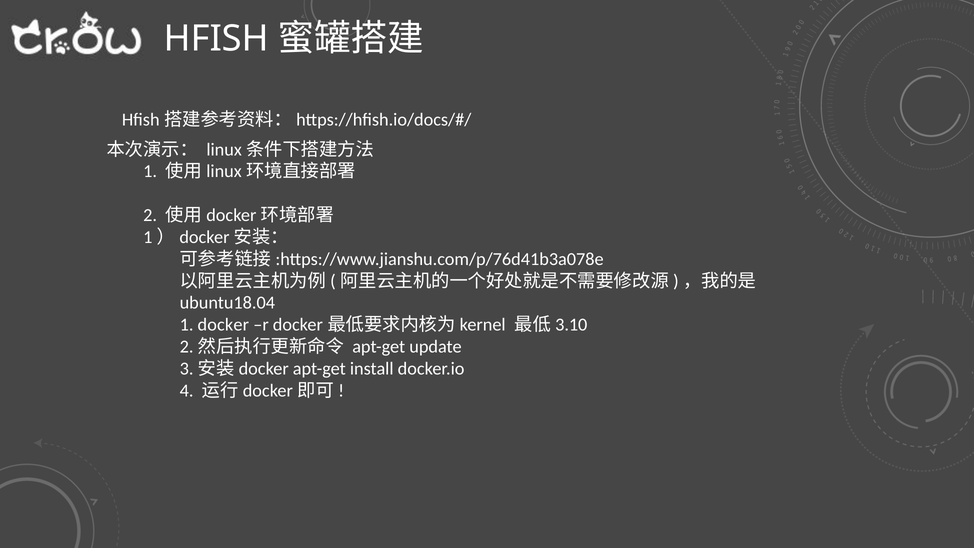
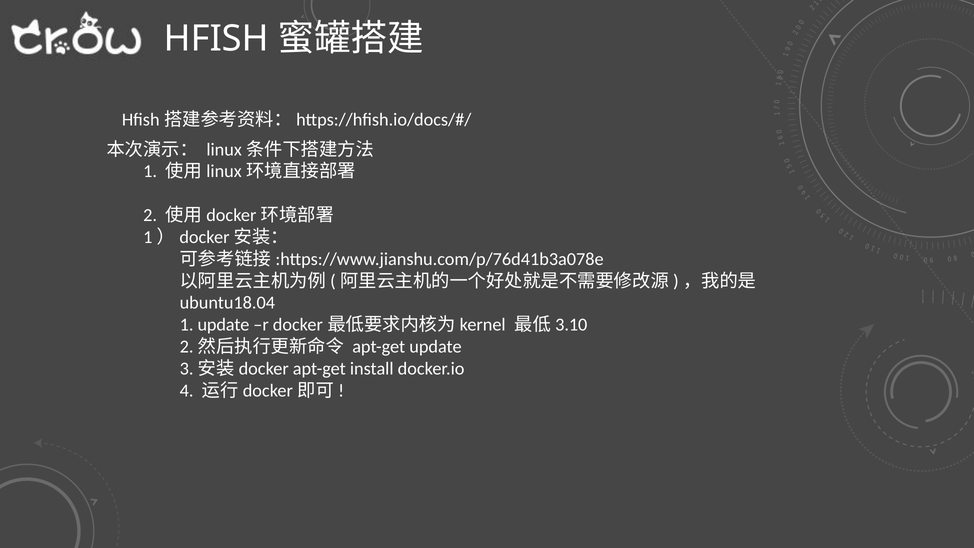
1 docker: docker -> update (223, 325)
